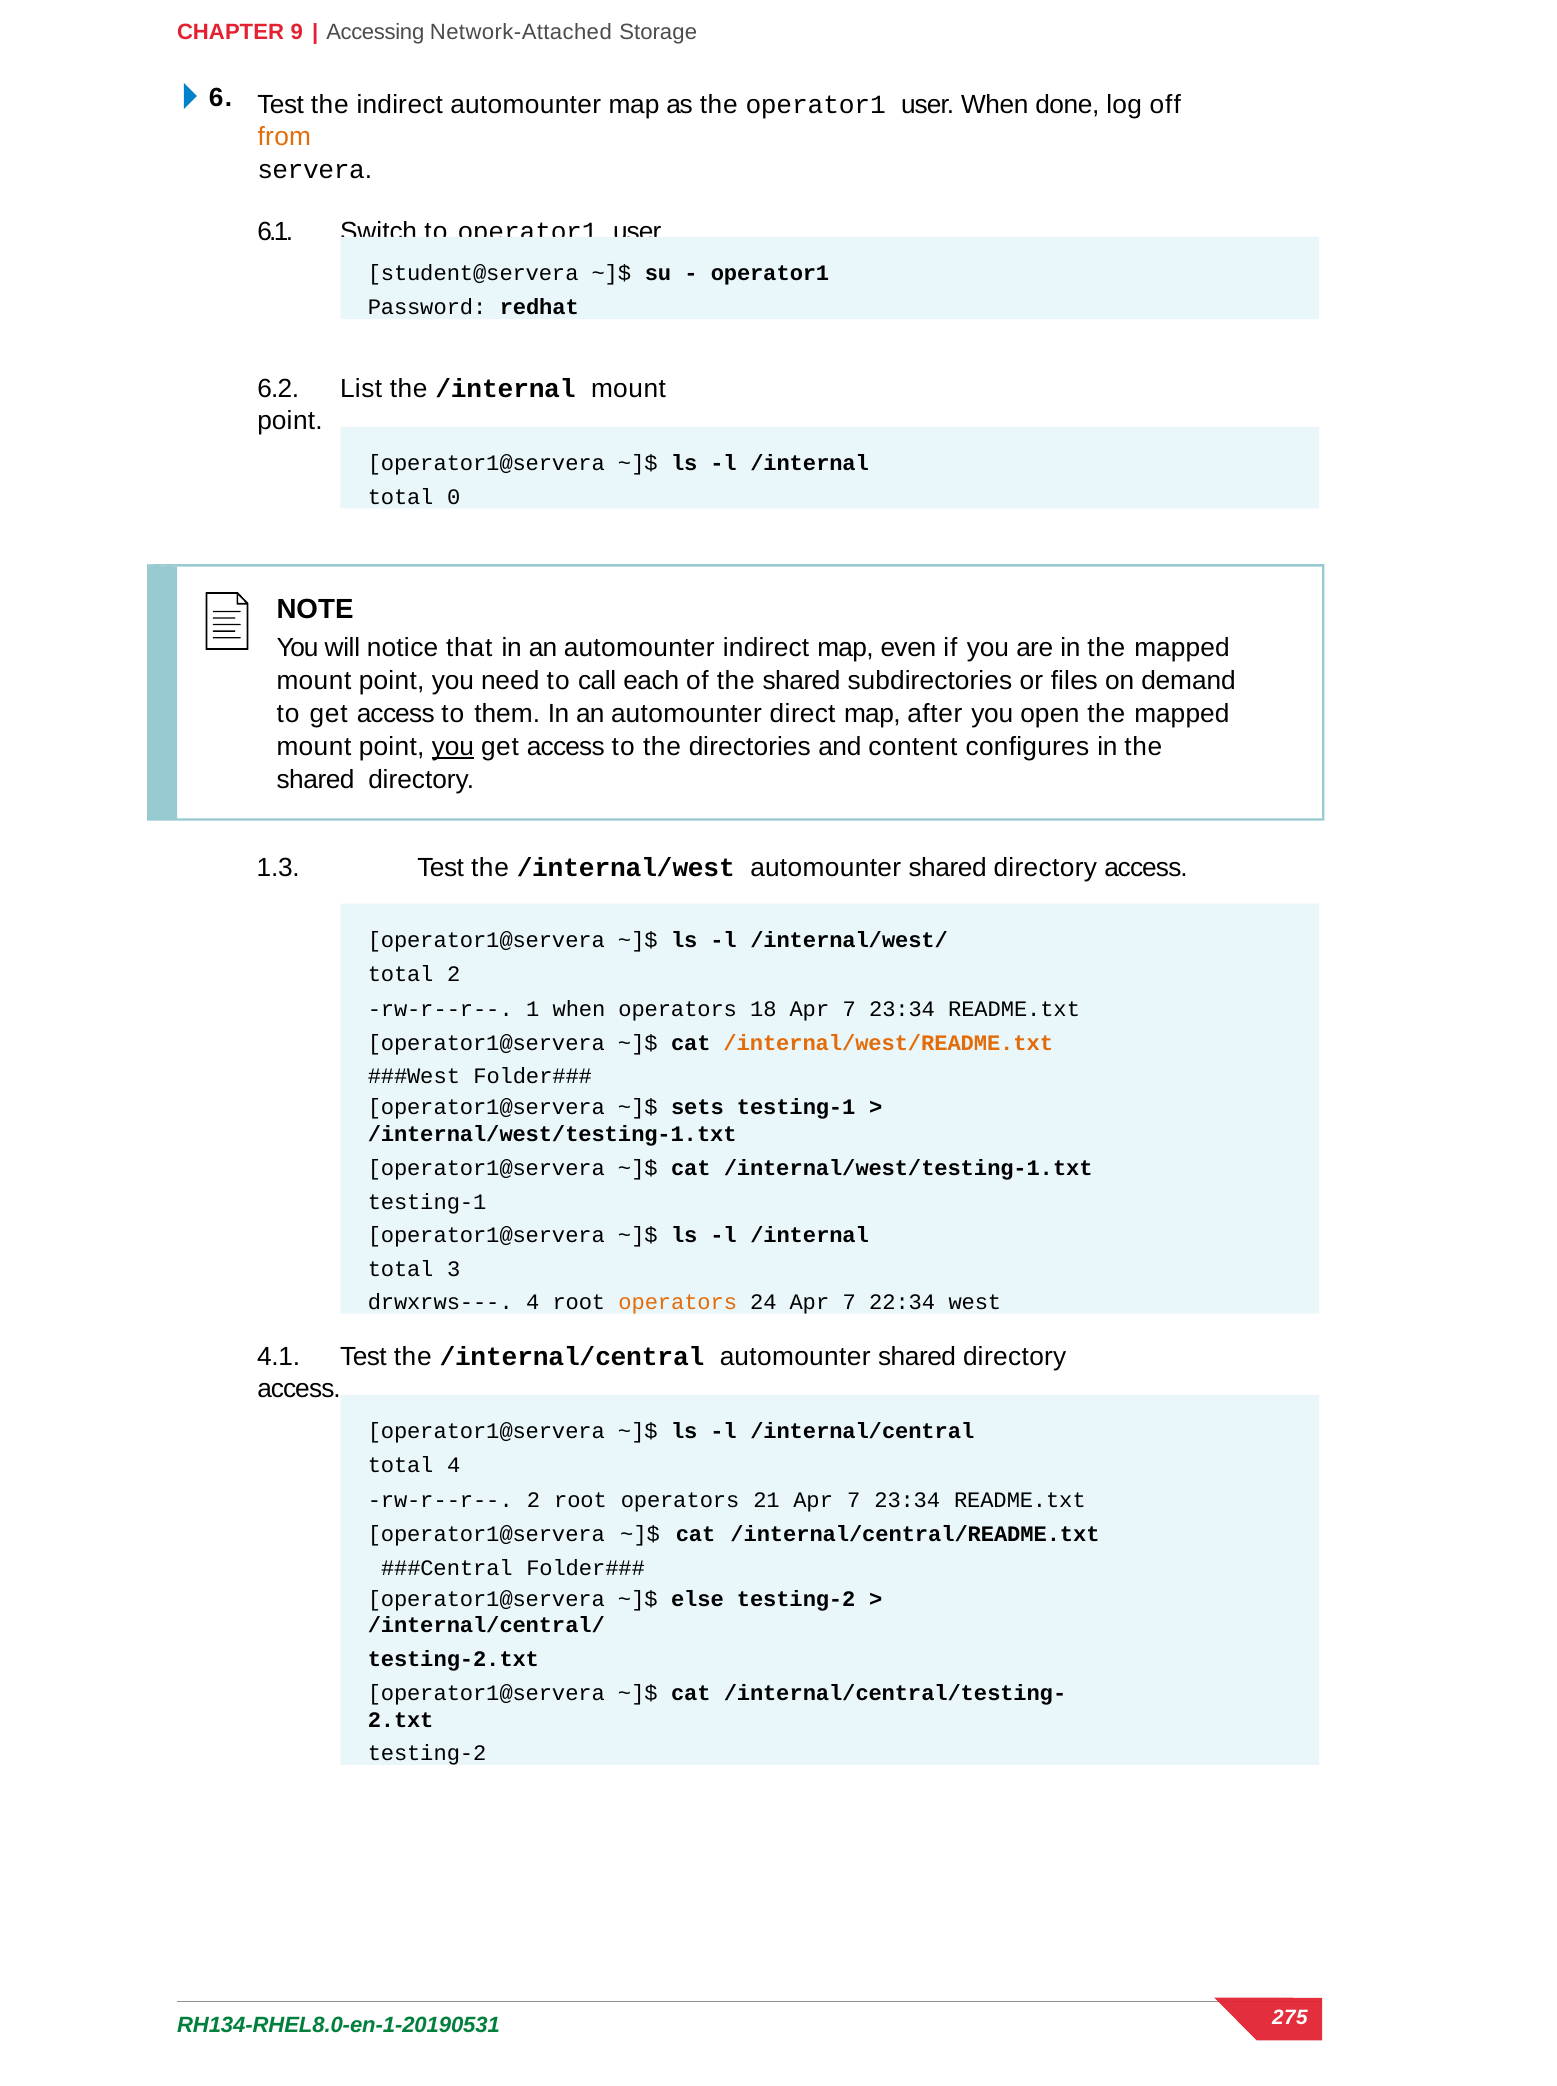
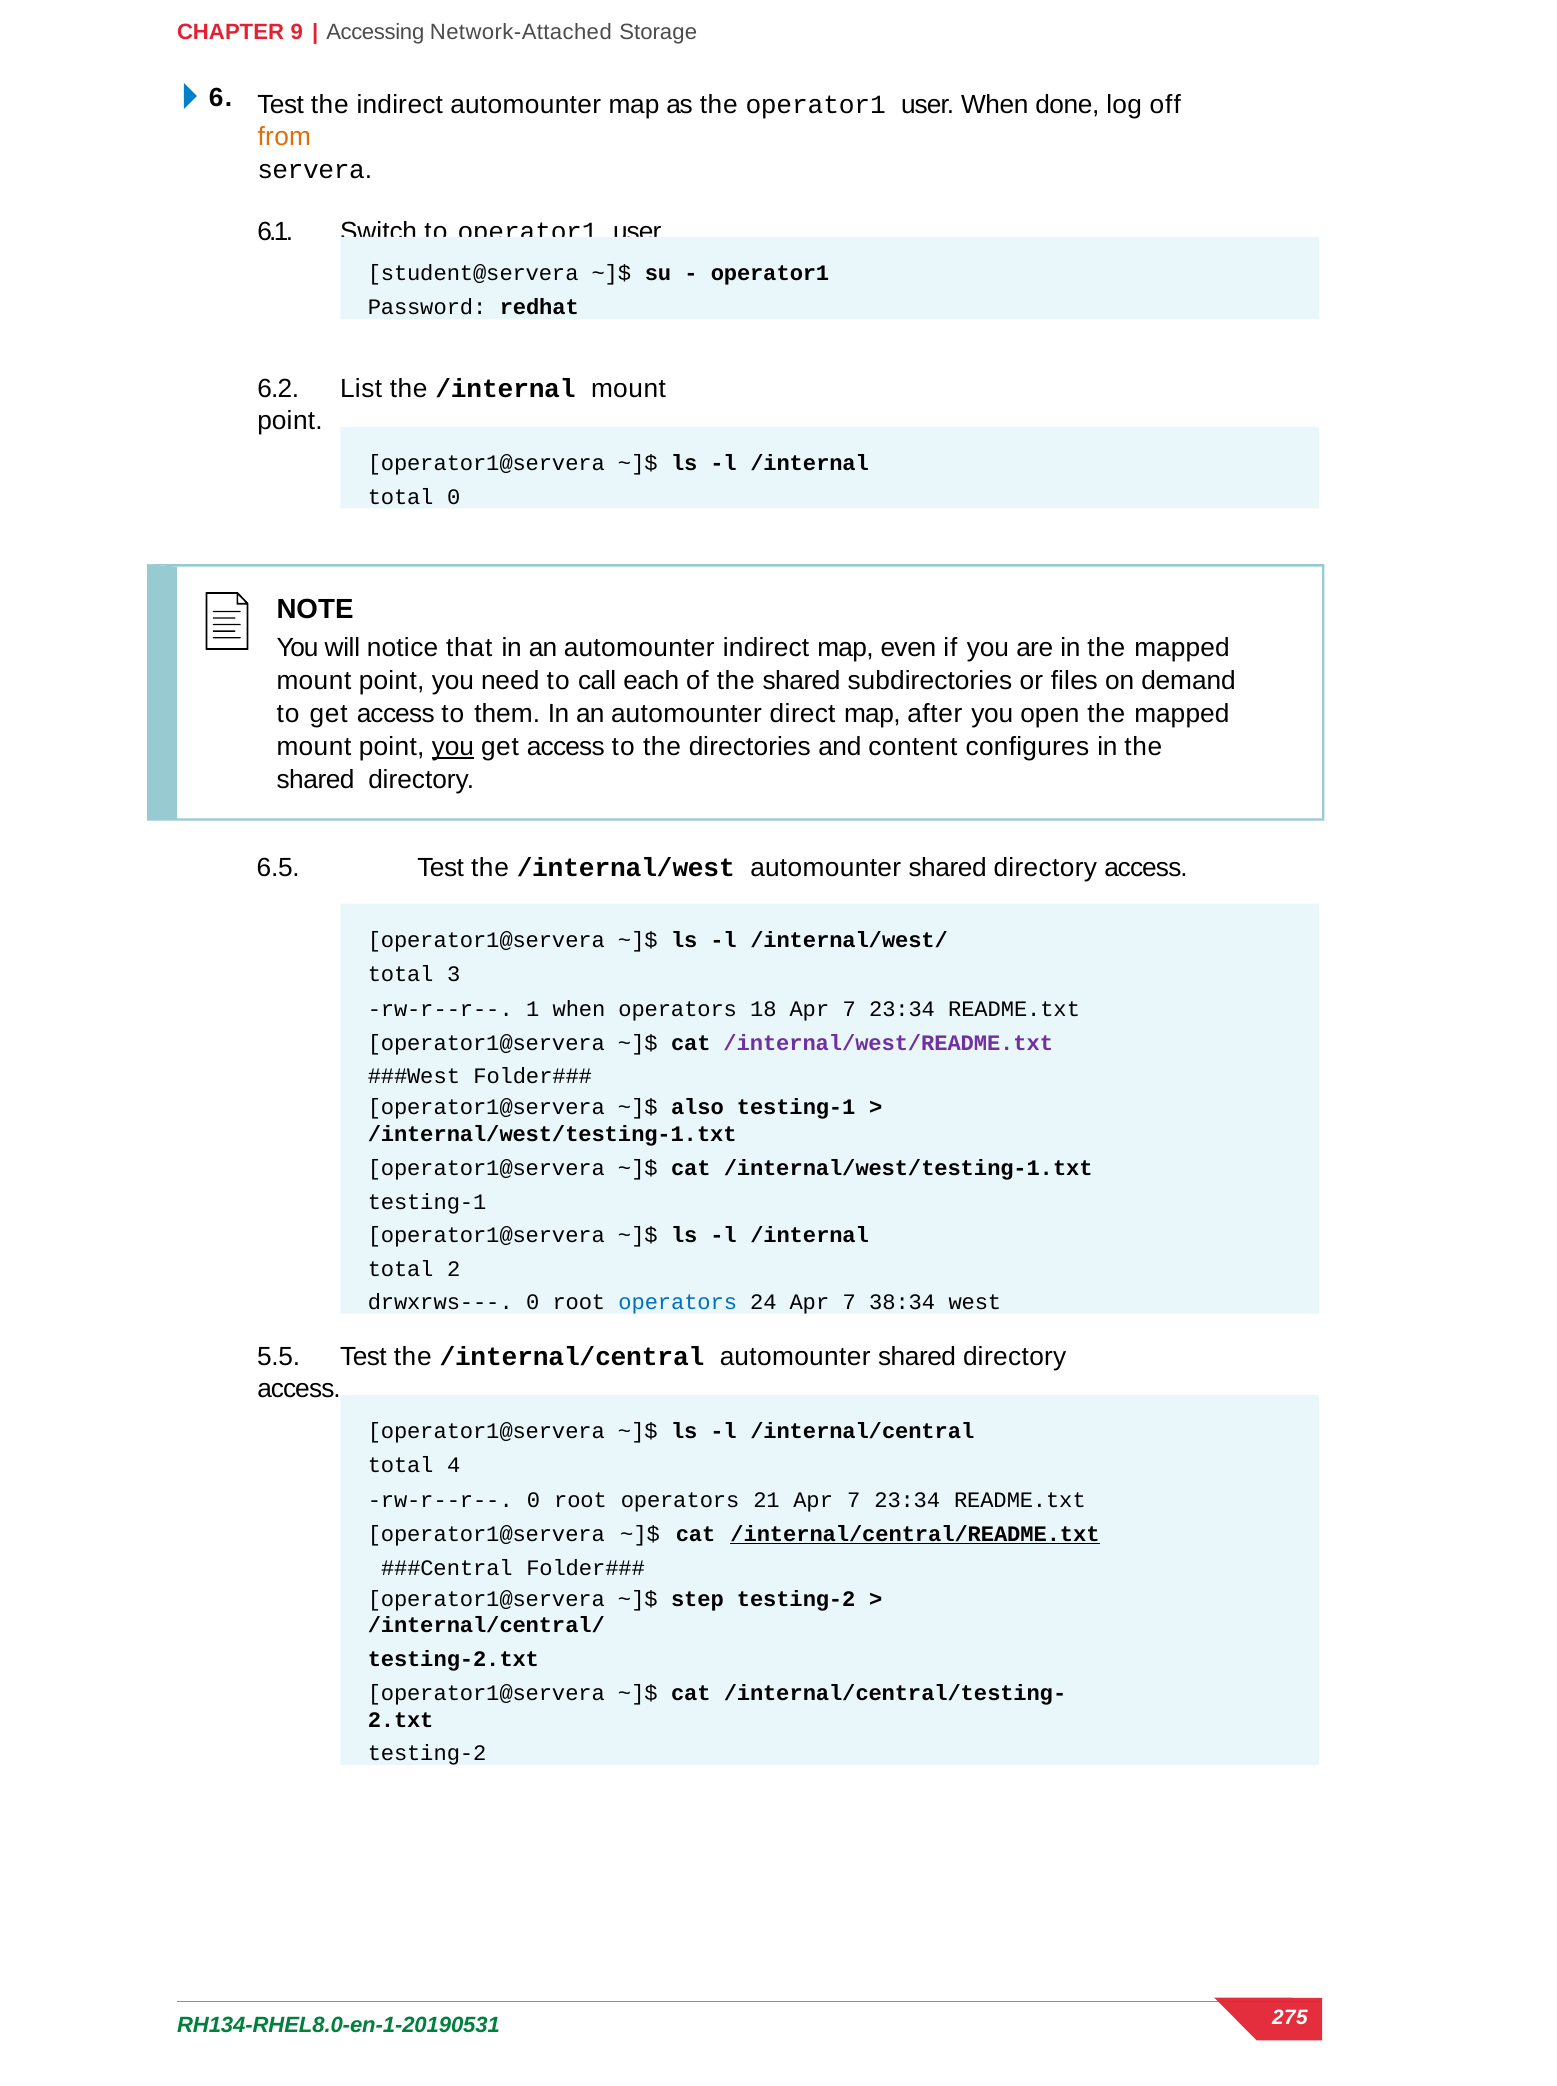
1.3: 1.3 -> 6.5 (278, 868)
total 2: 2 -> 3 (454, 974)
/internal/west/README.txt colour: orange -> purple (888, 1043)
sets: sets -> also (697, 1108)
3: 3 -> 2 (454, 1269)
drwxrws--- 4: 4 -> 0 (533, 1302)
operators colour: orange -> blue (678, 1302)
22:34: 22:34 -> 38:34 (902, 1302)
4.1: 4.1 -> 5.5 (279, 1358)
rw-r--r-- 2: 2 -> 0 (533, 1501)
/internal/central/README.txt underline: none -> present (915, 1535)
else: else -> step (697, 1599)
